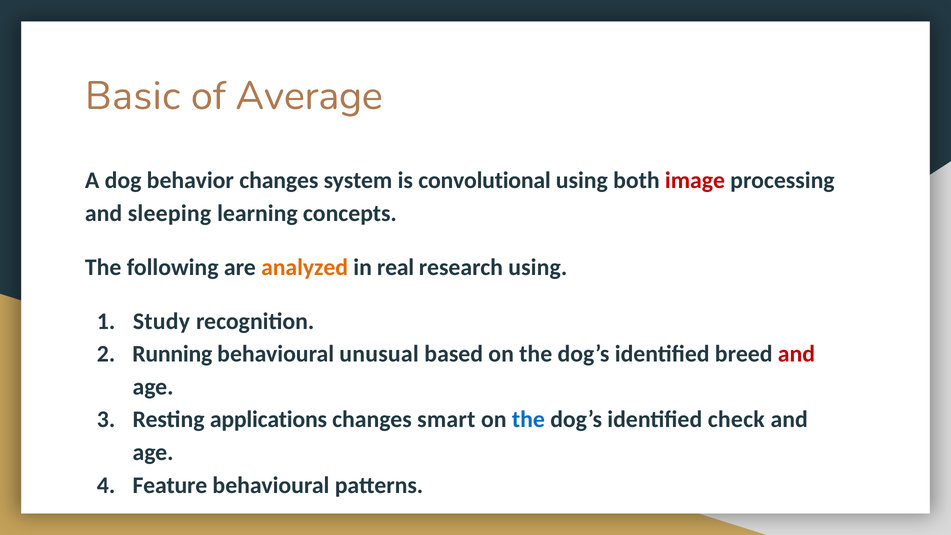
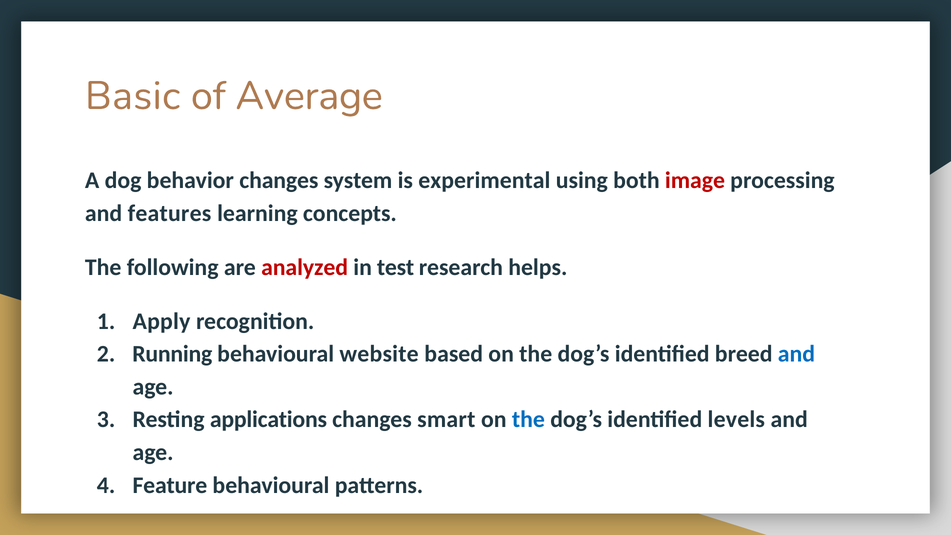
convolutional: convolutional -> experimental (484, 181)
sleeping: sleeping -> features (169, 213)
analyzed colour: orange -> red (305, 267)
real: real -> test (396, 267)
research using: using -> helps (538, 267)
Study: Study -> Apply (161, 321)
unusual: unusual -> website (379, 354)
and colour: red -> blue (796, 354)
check: check -> levels (736, 420)
